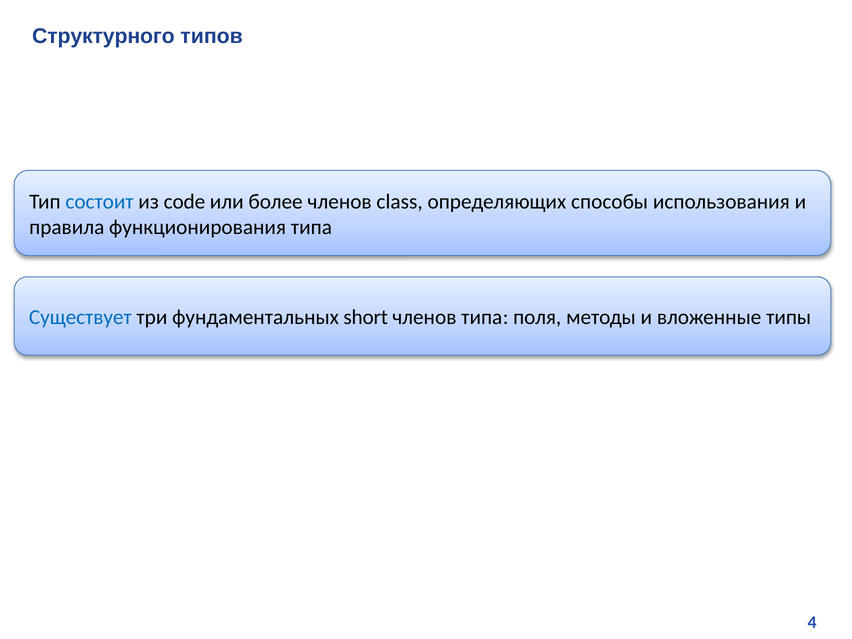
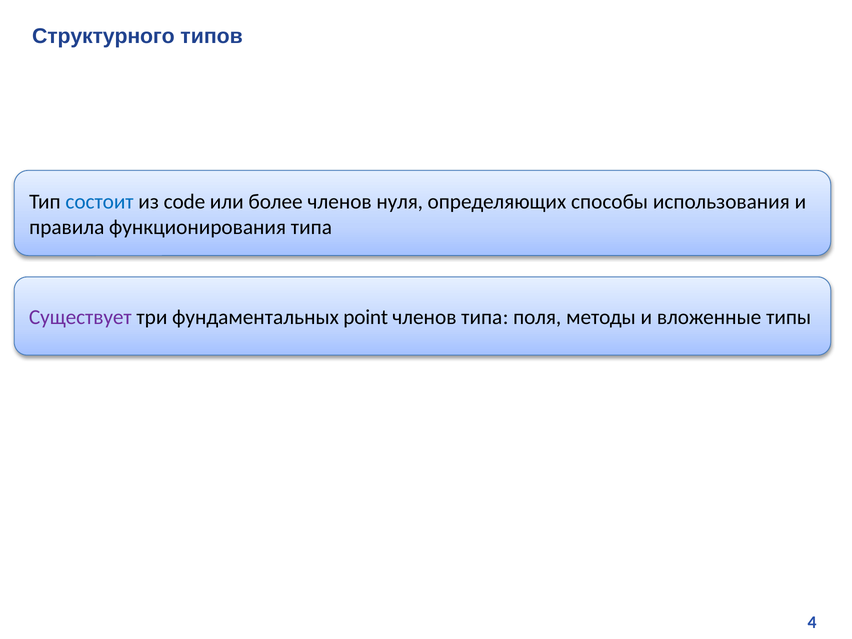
class: class -> нуля (400, 202)
Существует colour: blue -> purple (80, 317)
short: short -> point (366, 317)
